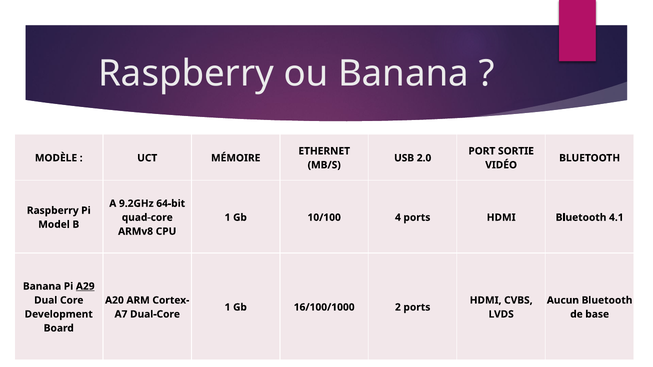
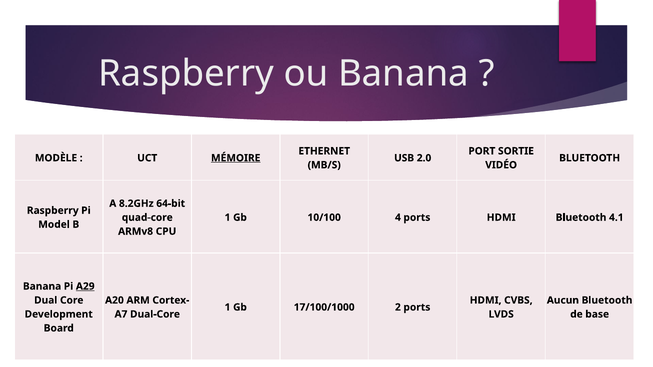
MÉMOIRE underline: none -> present (236, 158)
9.2GHz: 9.2GHz -> 8.2GHz (136, 204)
16/100/1000: 16/100/1000 -> 17/100/1000 (324, 307)
